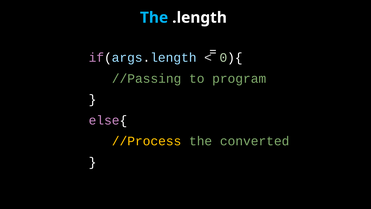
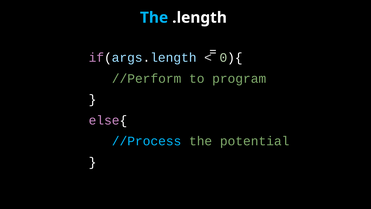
//Passing: //Passing -> //Perform (147, 78)
//Process colour: yellow -> light blue (147, 141)
converted: converted -> potential (255, 141)
